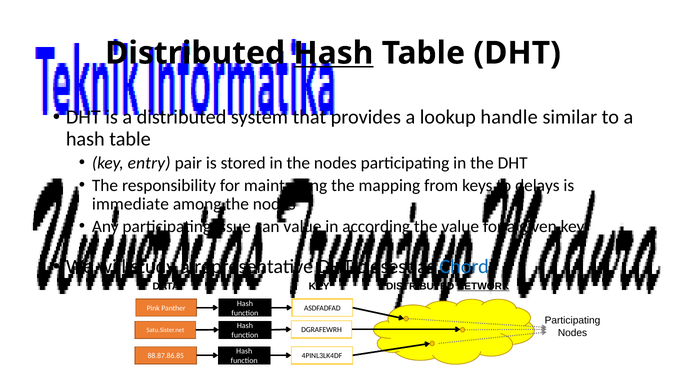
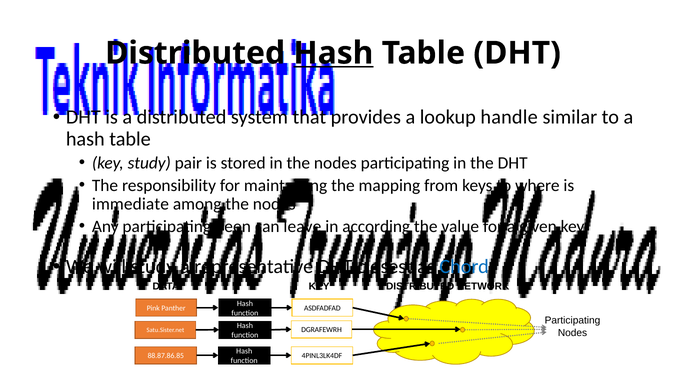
key entry: entry -> study (149, 163)
delays: delays -> where (537, 185)
issue: issue -> been (233, 227)
can value: value -> leave (302, 227)
NETWORK underline: present -> none (483, 287)
